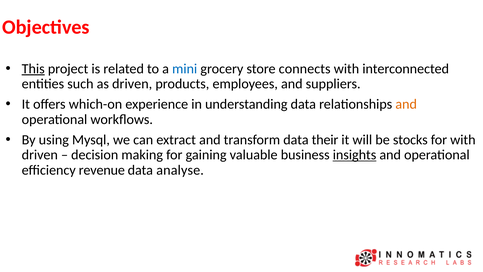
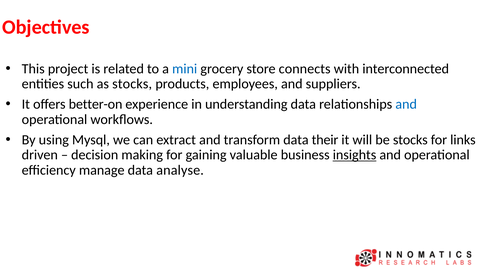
This underline: present -> none (33, 69)
as driven: driven -> stocks (132, 84)
which-on: which-on -> better-on (96, 104)
and colour: orange -> blue (406, 104)
for with: with -> links (463, 140)
revenue: revenue -> manage (102, 170)
